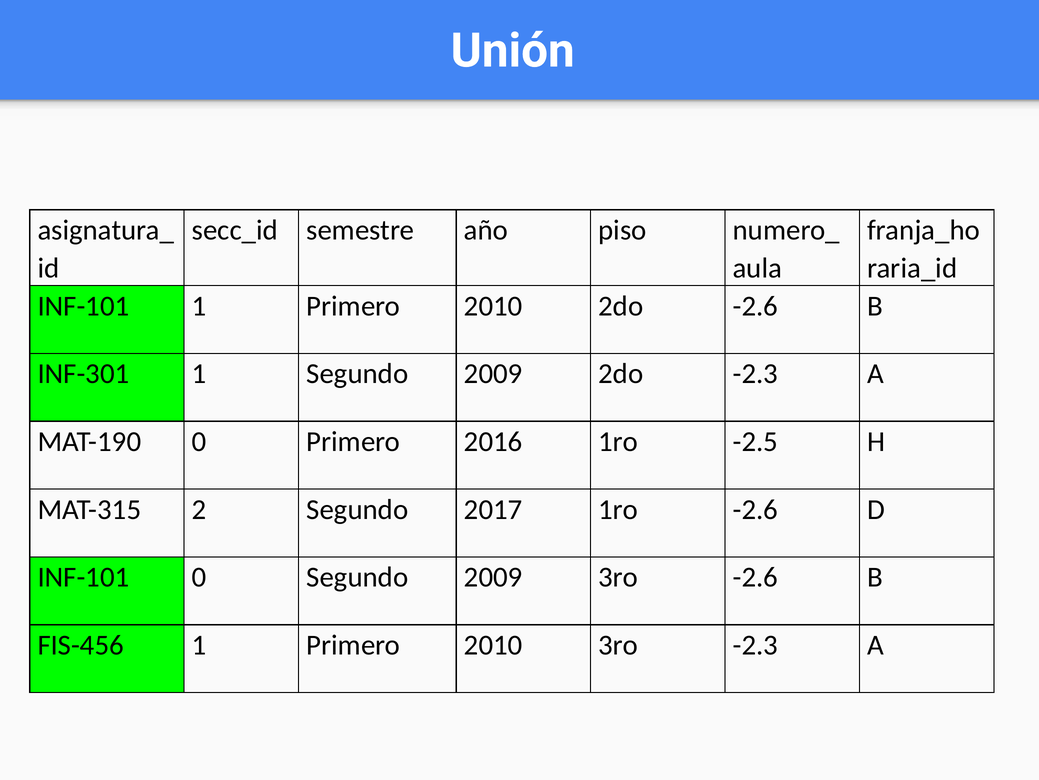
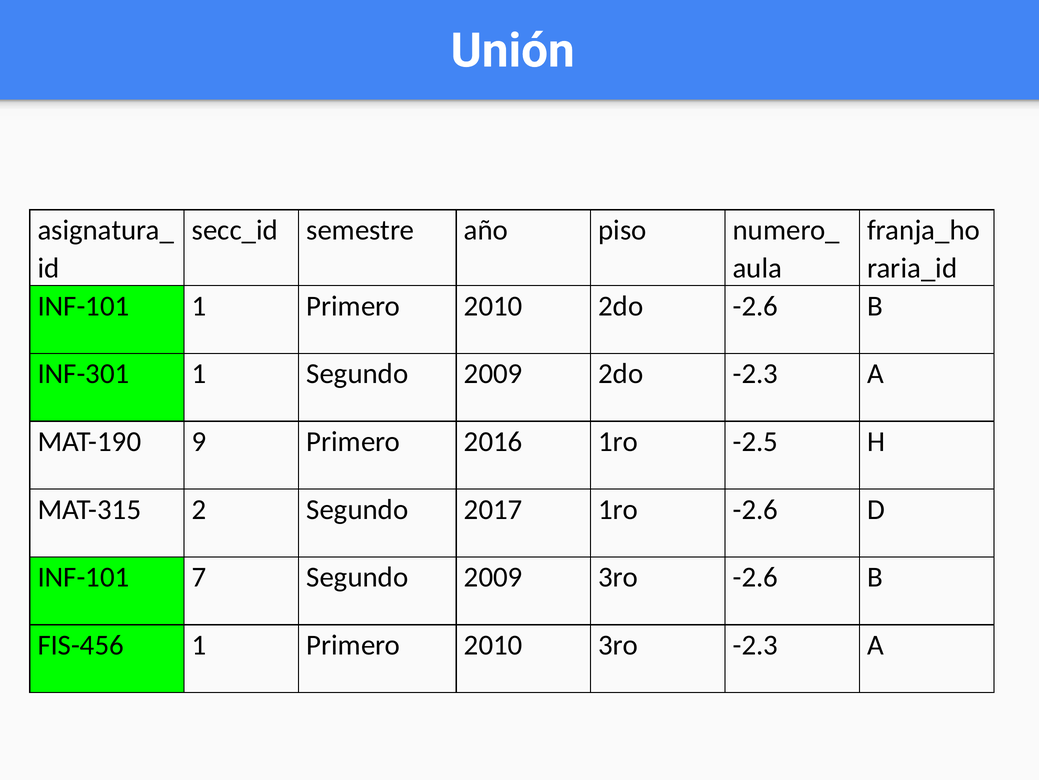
MAT-190 0: 0 -> 9 (199, 441)
INF-101 0: 0 -> 7 (199, 577)
